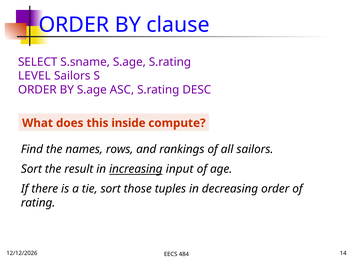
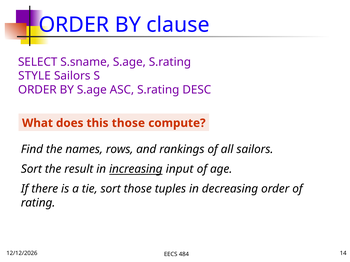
LEVEL: LEVEL -> STYLE (34, 76)
this inside: inside -> those (128, 123)
